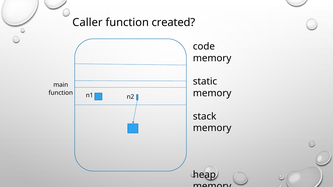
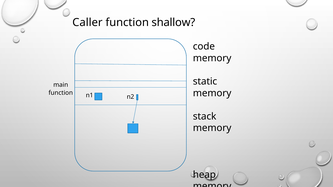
created: created -> shallow (173, 22)
